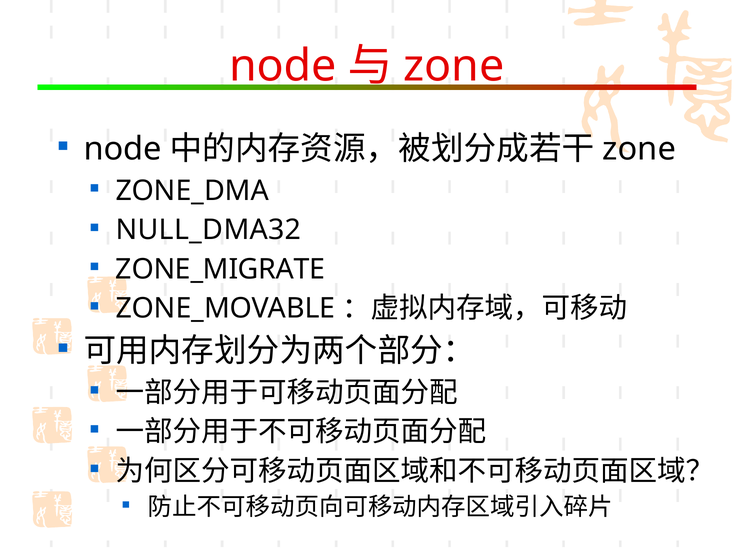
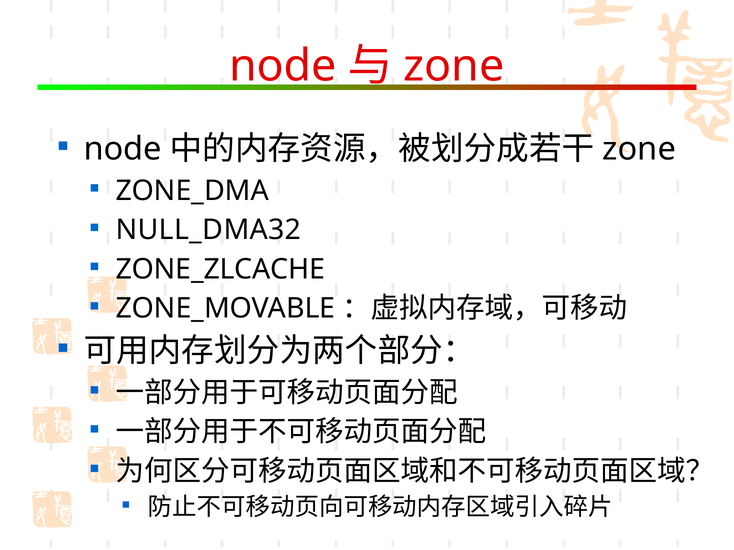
ZONE_MIGRATE: ZONE_MIGRATE -> ZONE_ZLCACHE (220, 269)
